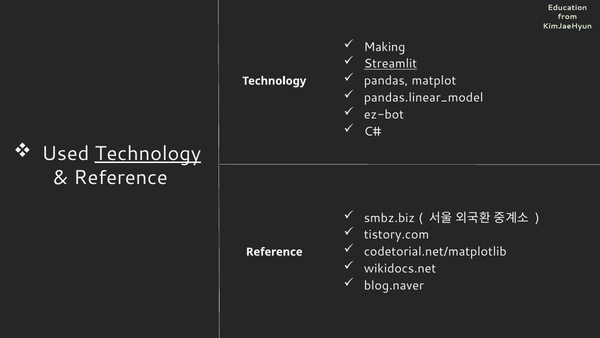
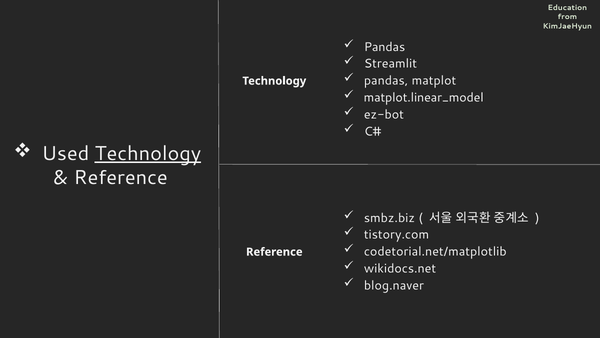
Making: Making -> Pandas (385, 47)
Streamlit underline: present -> none (390, 64)
pandas.linear_model: pandas.linear_model -> matplot.linear_model (424, 98)
